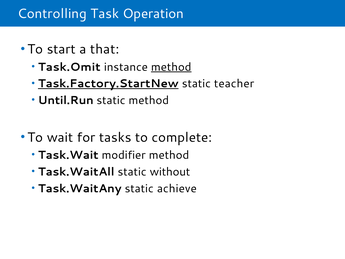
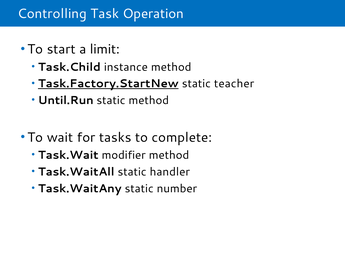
that: that -> limit (105, 49)
Task.Omit: Task.Omit -> Task.Child (69, 67)
method underline: present -> none (171, 67)
without: without -> handler (170, 172)
achieve: achieve -> number (177, 188)
